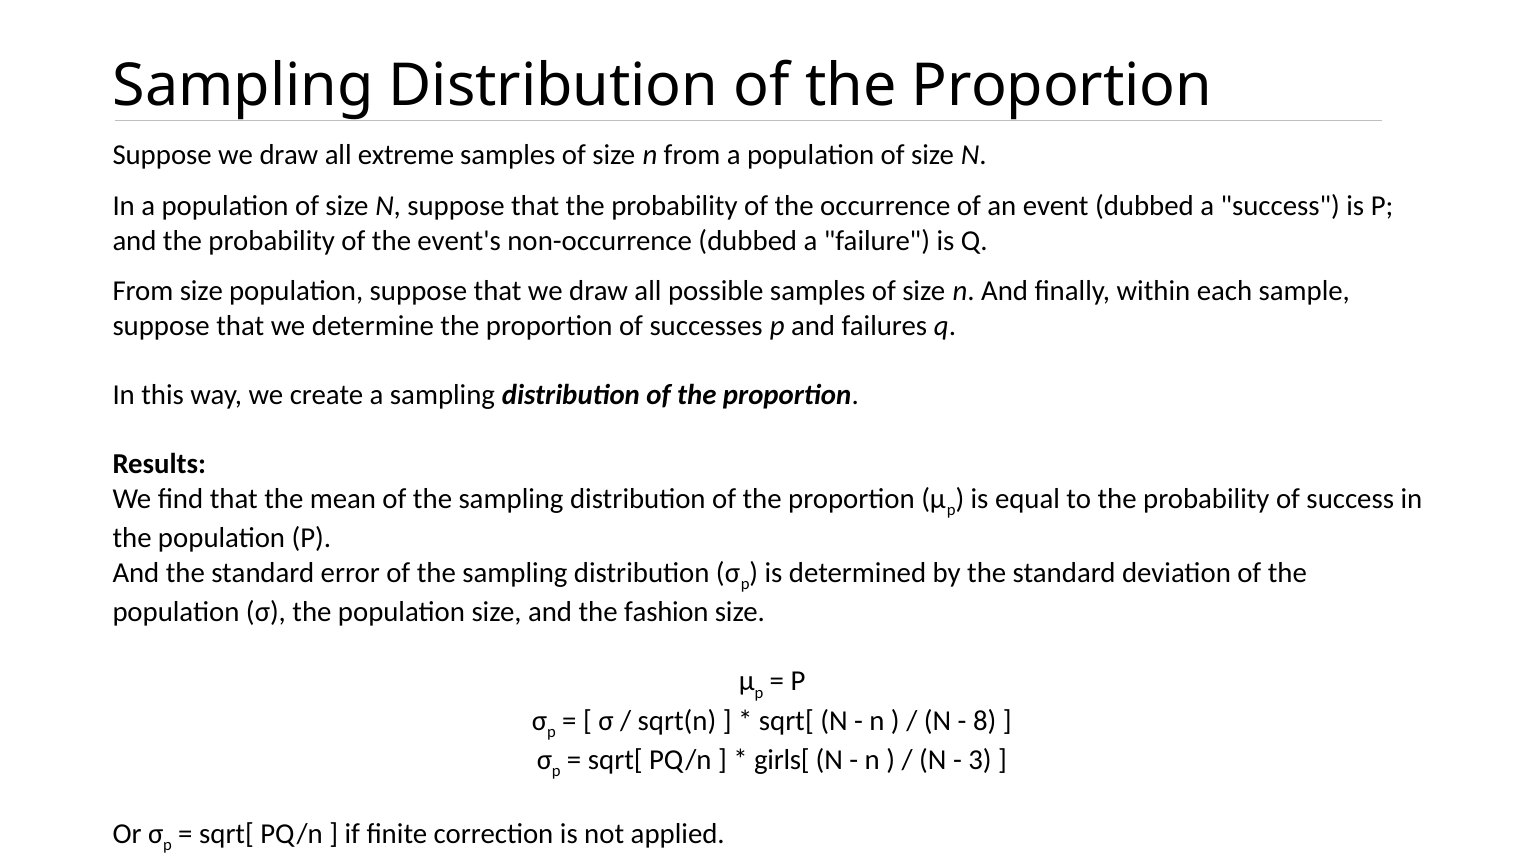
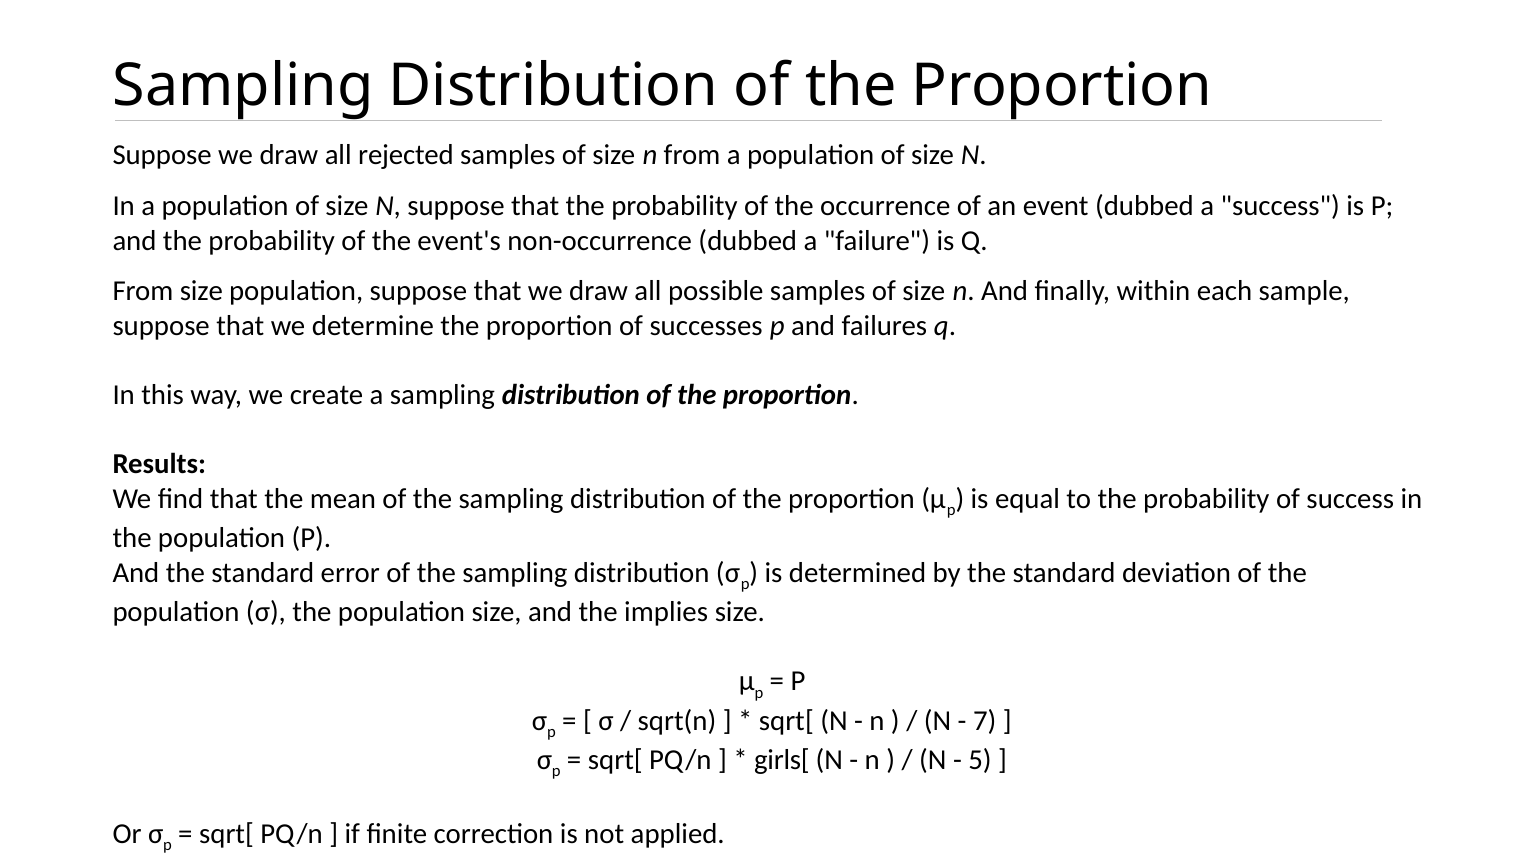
extreme: extreme -> rejected (406, 155)
fashion: fashion -> implies (666, 612)
8: 8 -> 7 (985, 720)
3: 3 -> 5 (980, 760)
